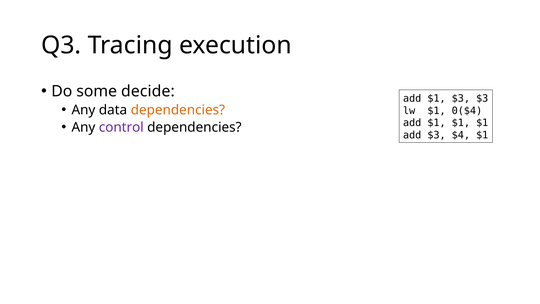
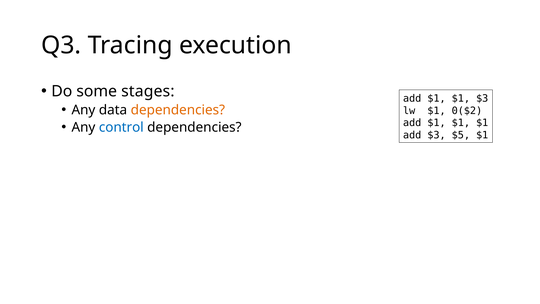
decide: decide -> stages (148, 91)
$3: $3 -> $1 (461, 99)
0($4: 0($4 -> 0($2 (467, 111)
control colour: purple -> blue (121, 127)
$4: $4 -> $5 (461, 135)
